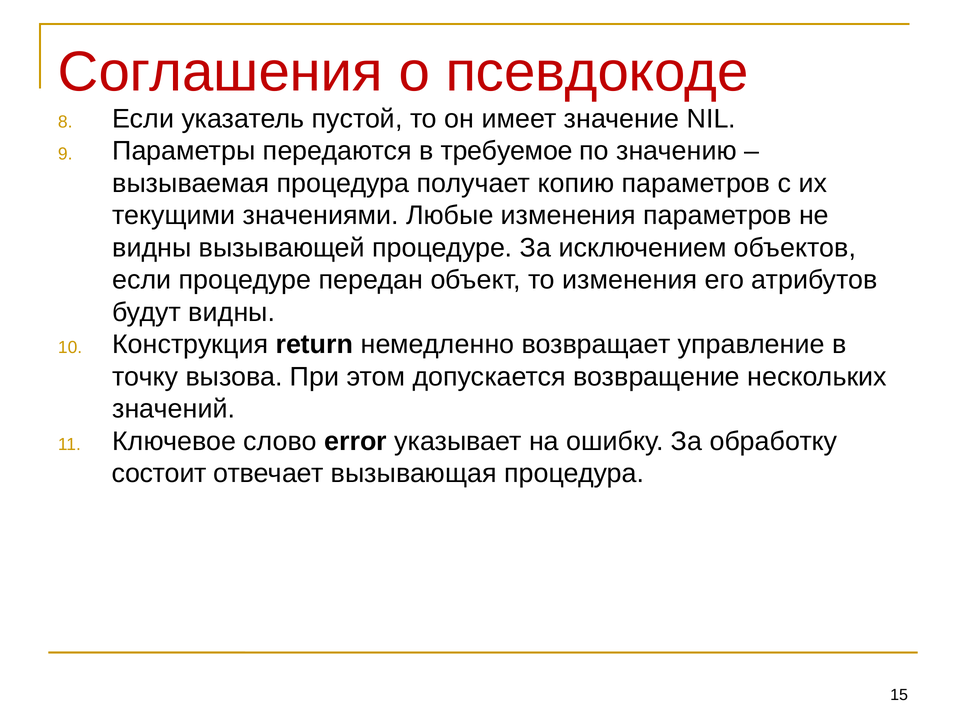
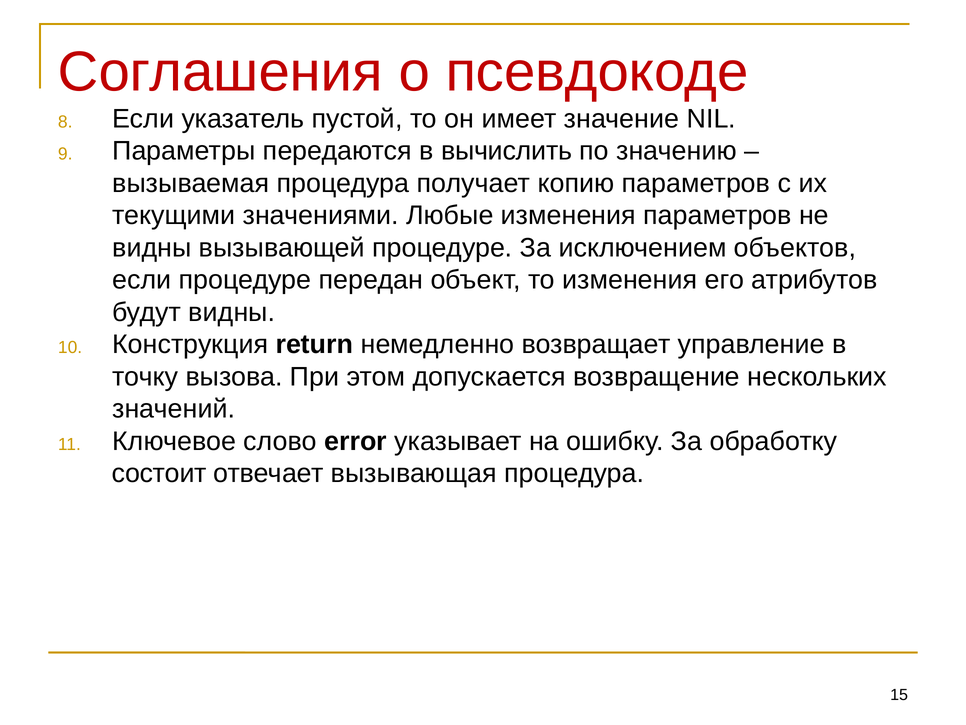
требуемое: требуемое -> вычислить (507, 151)
